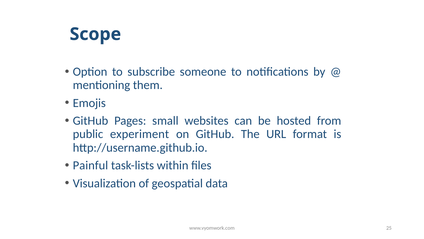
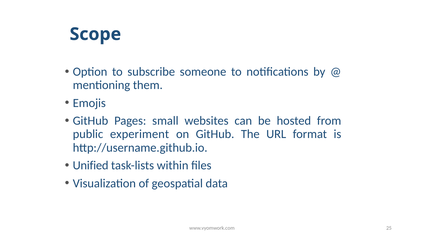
Painful: Painful -> Unified (91, 165)
